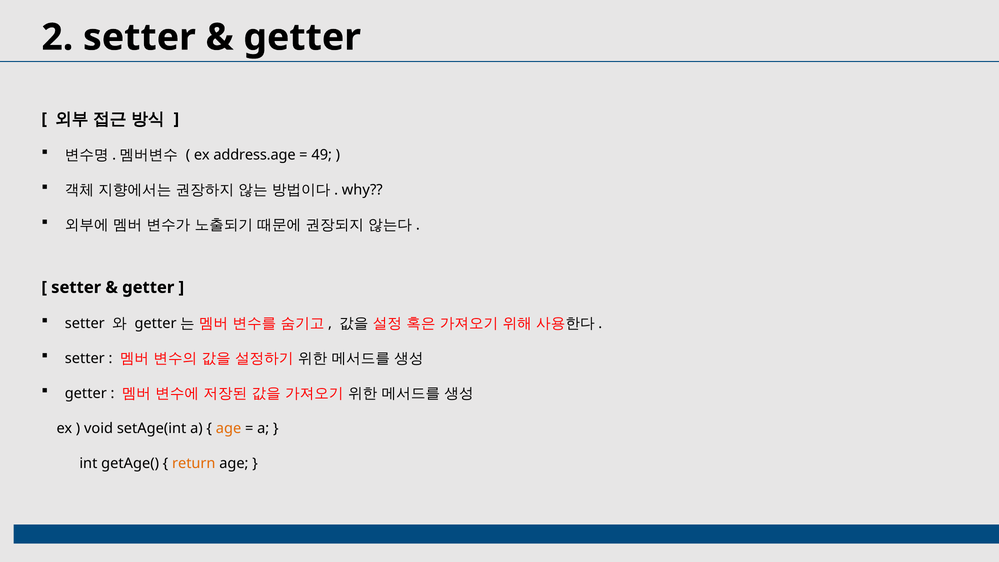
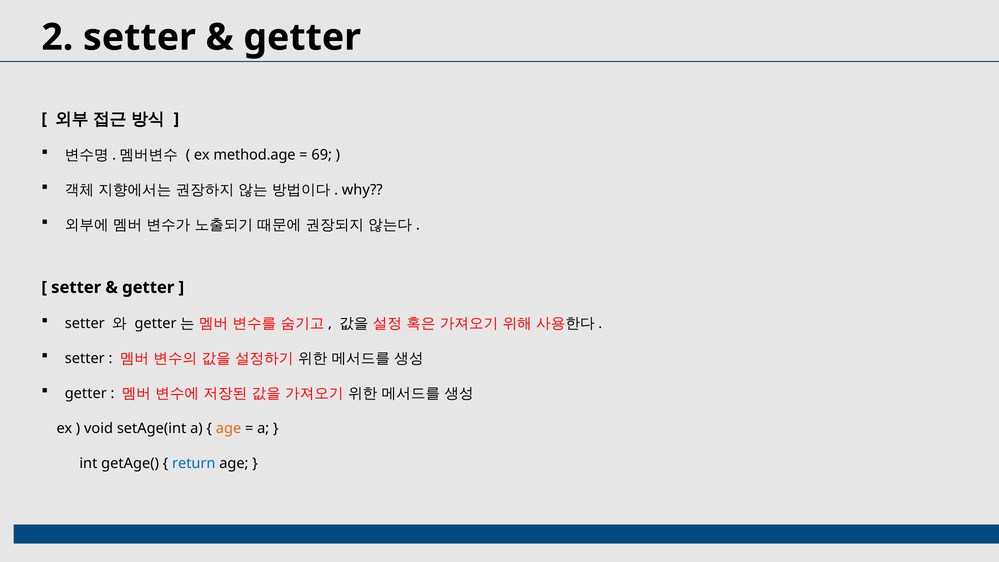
address.age: address.age -> method.age (254, 155)
49: 49 -> 69 (322, 155)
return colour: orange -> blue (194, 463)
